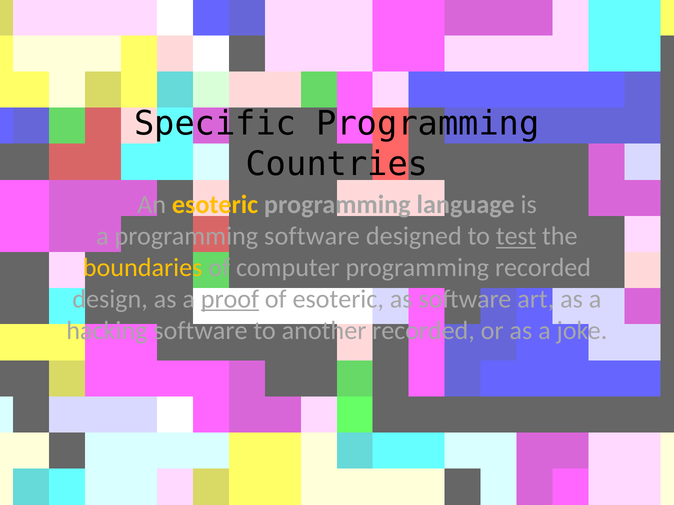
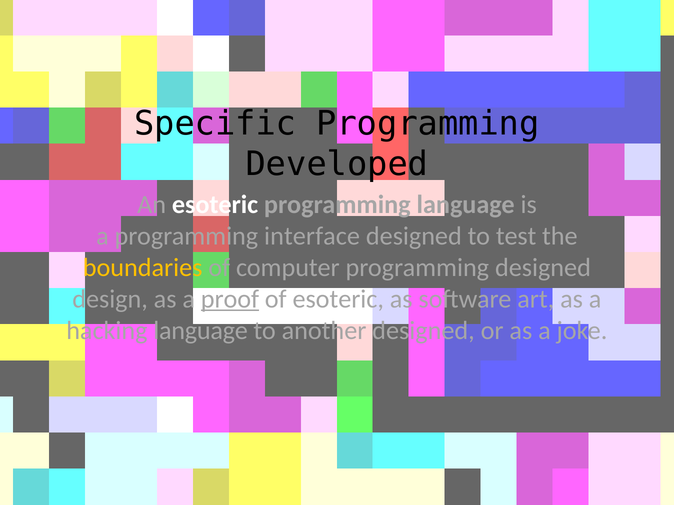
Countries: Countries -> Developed (337, 164)
esoteric colour: yellow -> white (215, 205)
programming software: software -> interface (312, 237)
test underline: present -> none (516, 237)
programming recorded: recorded -> designed (543, 268)
hacking software: software -> language (201, 331)
another recorded: recorded -> designed (423, 331)
